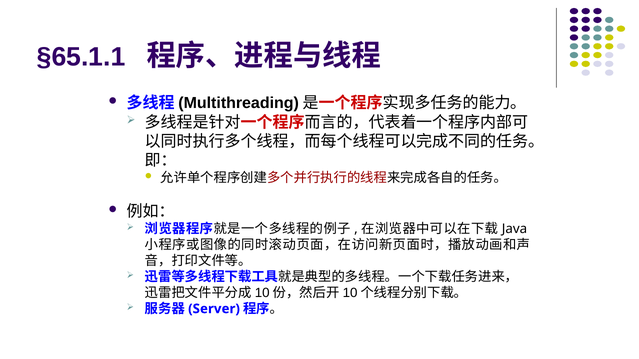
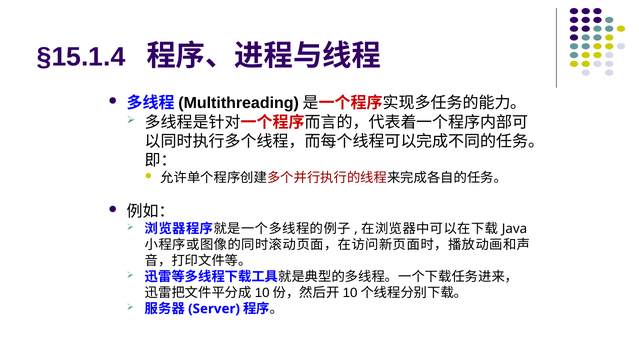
§65.1.1: §65.1.1 -> §15.1.4 (81, 57)
